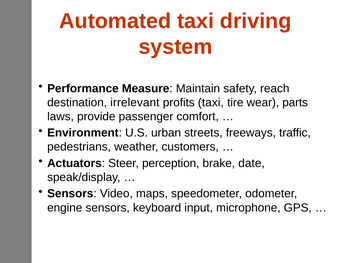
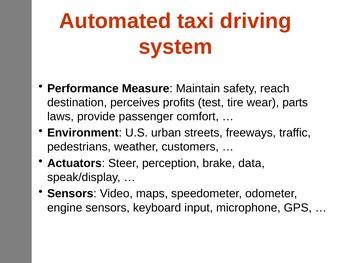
irrelevant: irrelevant -> perceives (135, 103)
profits taxi: taxi -> test (211, 103)
date: date -> data (252, 163)
